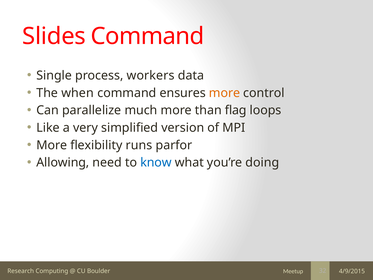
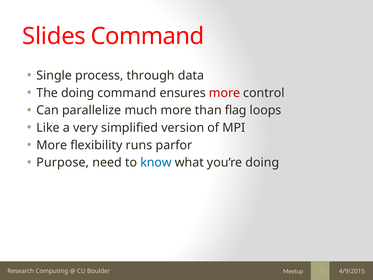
workers: workers -> through (151, 75)
The when: when -> doing (78, 93)
more colour: orange -> red (225, 93)
Allowing: Allowing -> Purpose (63, 162)
